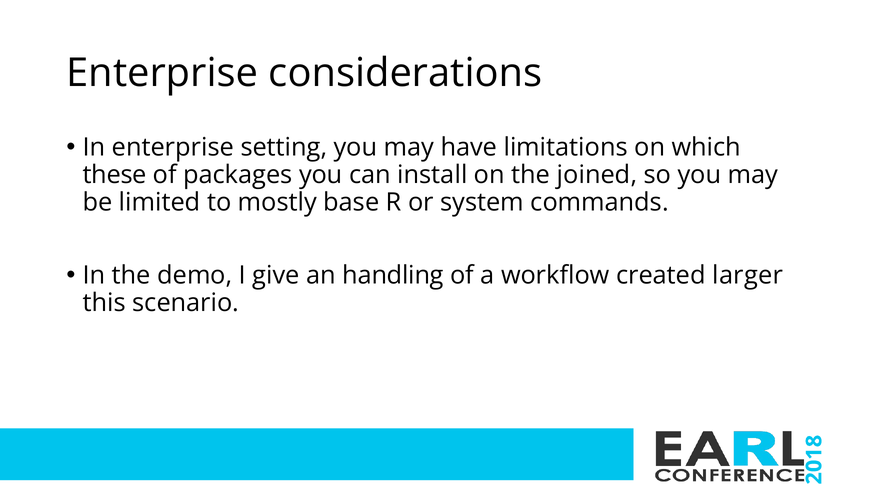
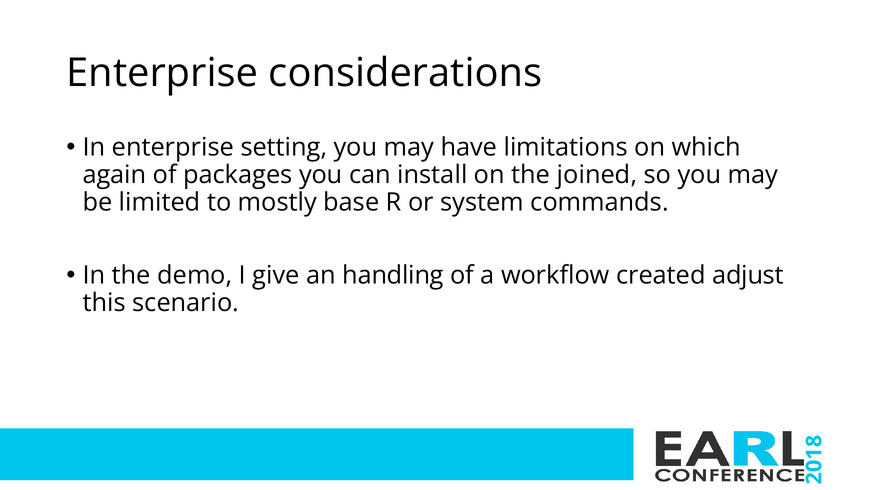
these: these -> again (115, 175)
larger: larger -> adjust (748, 275)
